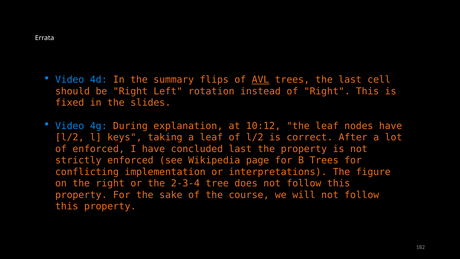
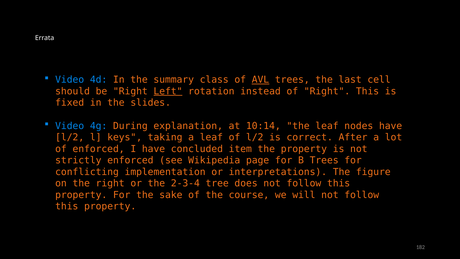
flips: flips -> class (214, 80)
Left underline: none -> present (168, 91)
10:12: 10:12 -> 10:14 (263, 126)
concluded last: last -> item (240, 149)
